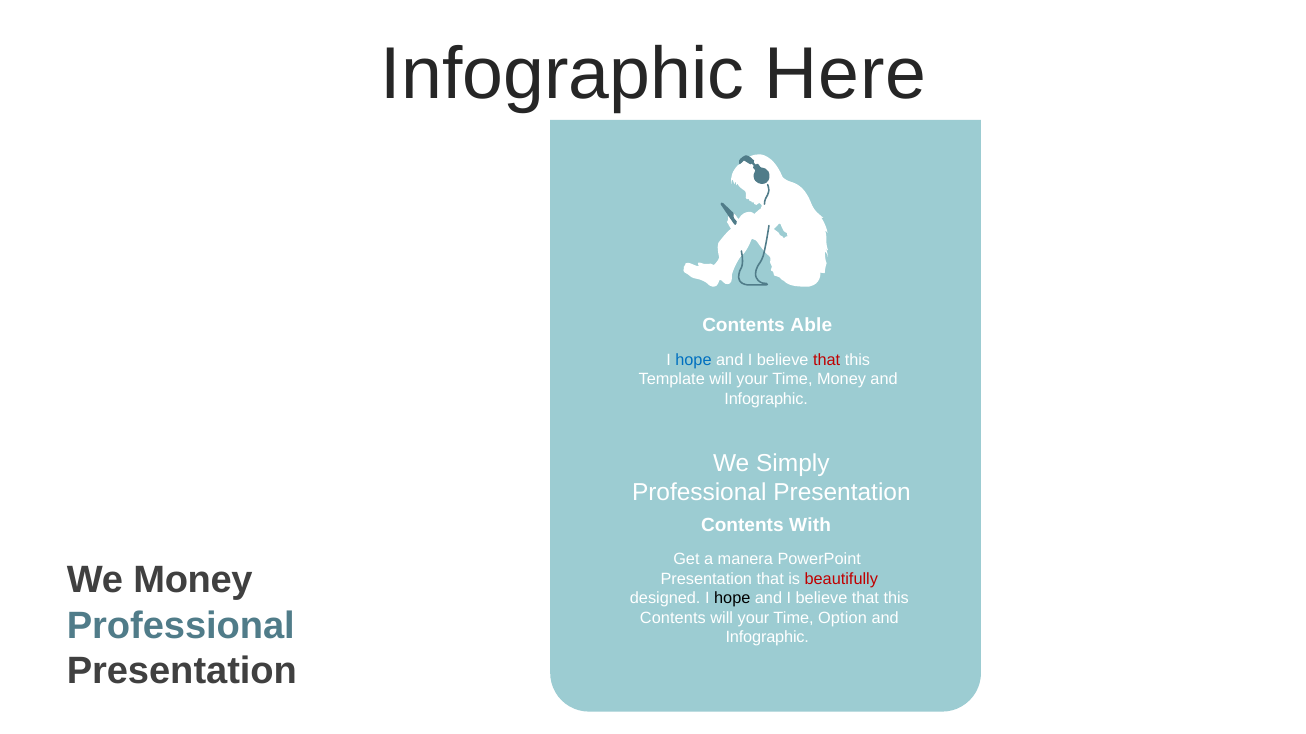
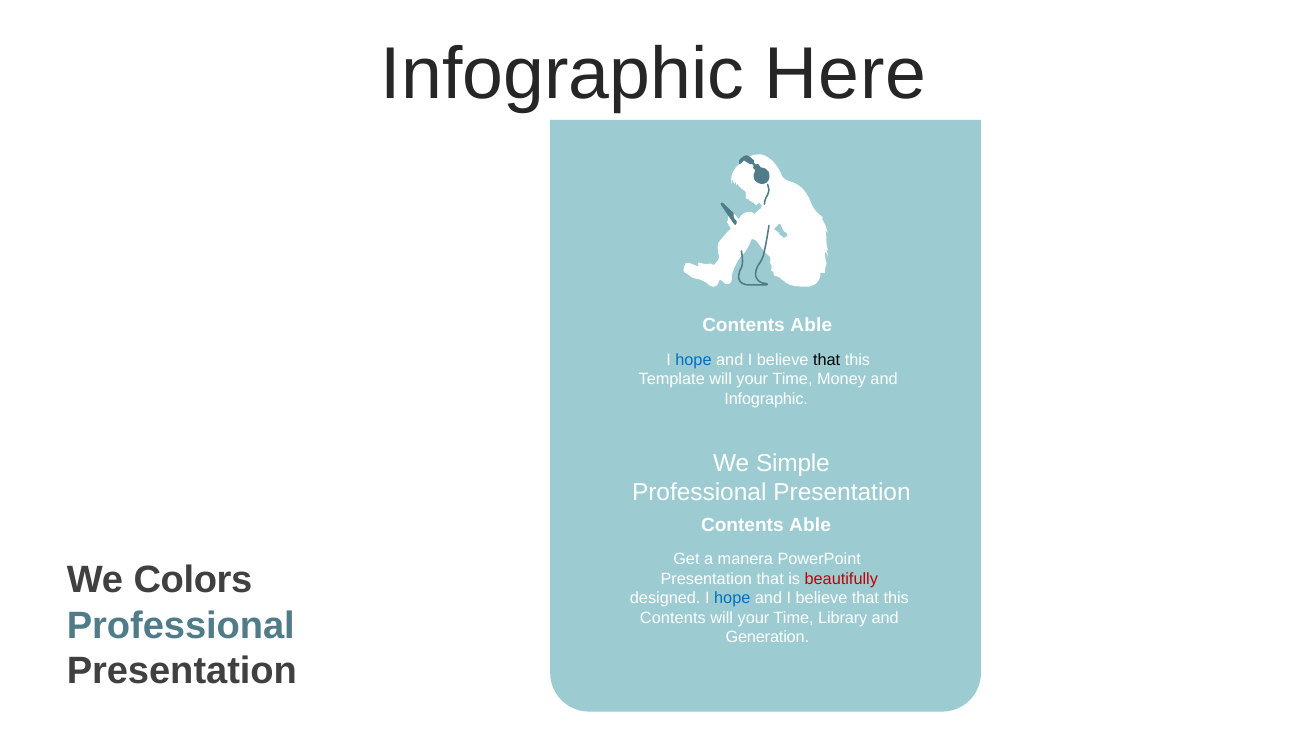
that colour: red -> black (827, 360)
Simply: Simply -> Simple (793, 463)
With: With -> Able (810, 525)
We Money: Money -> Colors (193, 580)
hope colour: black -> blue (732, 599)
Option: Option -> Library (843, 618)
Infographic: Infographic -> Generation (767, 638)
